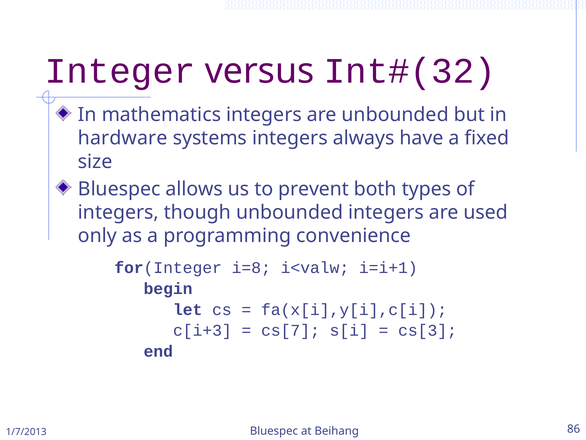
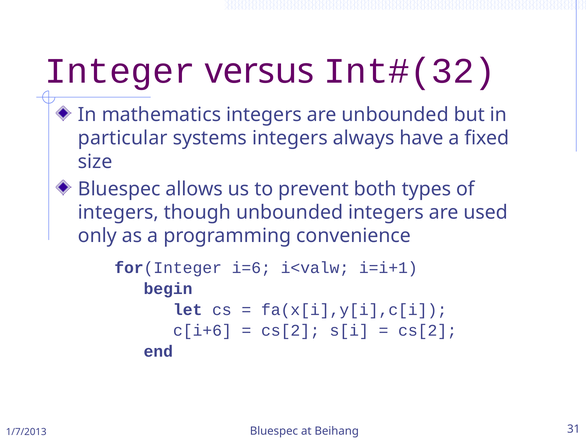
hardware: hardware -> particular (123, 138)
i=8: i=8 -> i=6 (251, 268)
c[i+3: c[i+3 -> c[i+6 (202, 330)
cs[7: cs[7 -> cs[2 (290, 330)
cs[3: cs[3 -> cs[2 (428, 330)
86: 86 -> 31 (574, 429)
